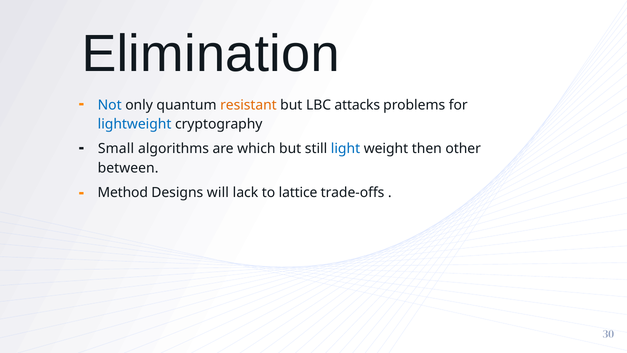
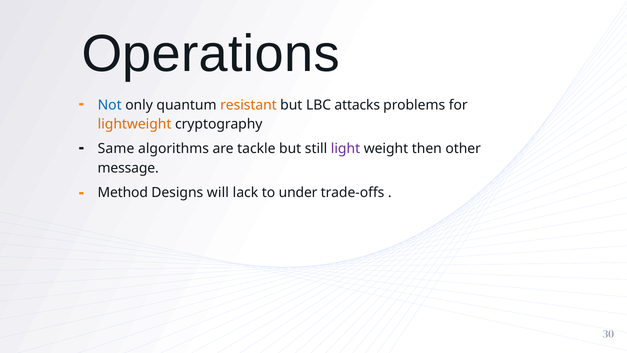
Elimination: Elimination -> Operations (211, 54)
lightweight colour: blue -> orange (135, 124)
Small: Small -> Same (116, 149)
which: which -> tackle (256, 149)
light colour: blue -> purple (345, 149)
between: between -> message (128, 168)
lattice: lattice -> under (298, 193)
